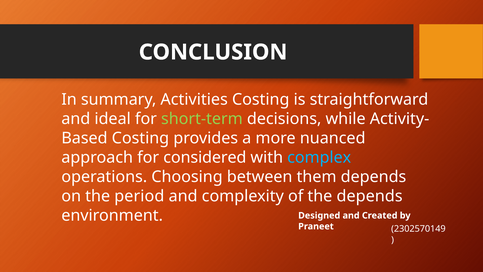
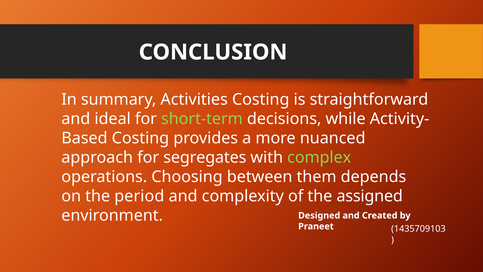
considered: considered -> segregates (205, 157)
complex colour: light blue -> light green (319, 157)
the depends: depends -> assigned (370, 196)
2302570149: 2302570149 -> 1435709103 (418, 229)
